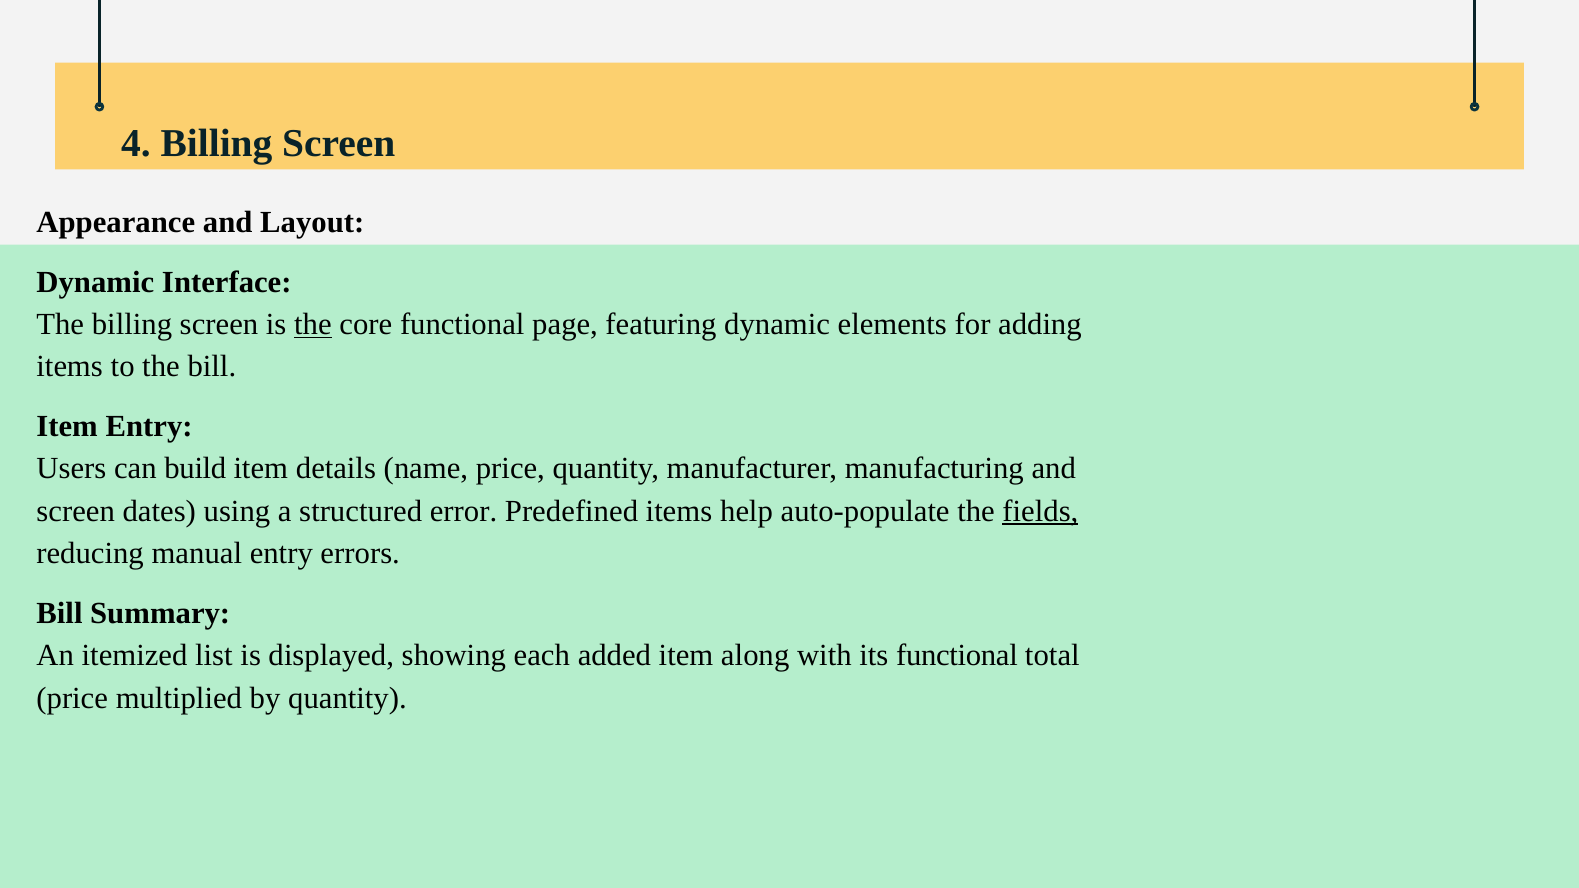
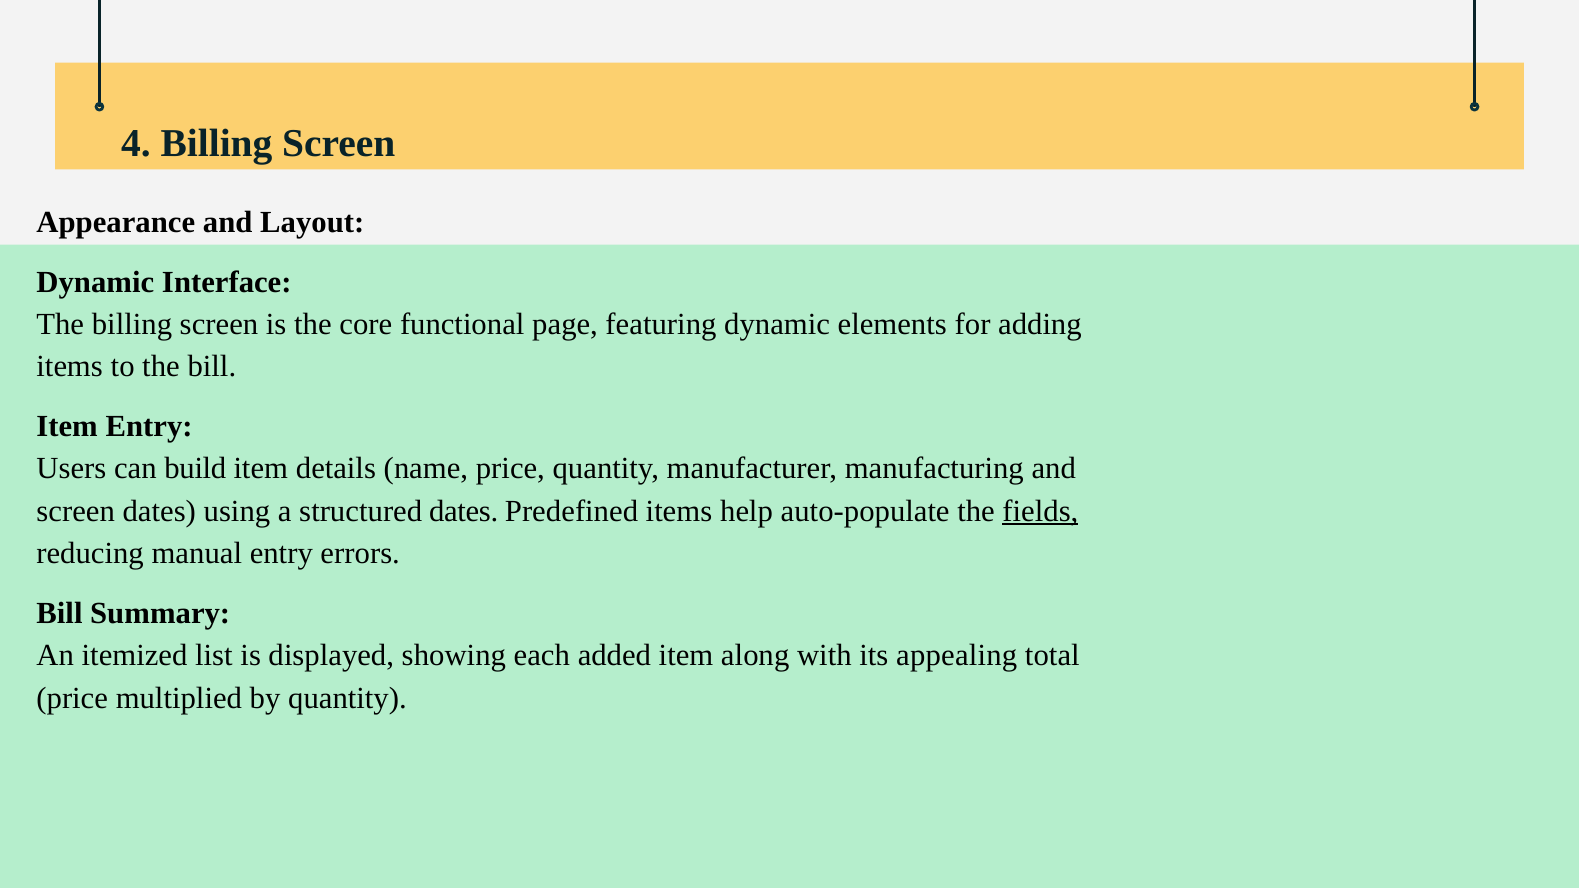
the underline: present -> none (313, 324)
structured error: error -> dates (464, 511)
its functional: functional -> appealing (957, 656)
